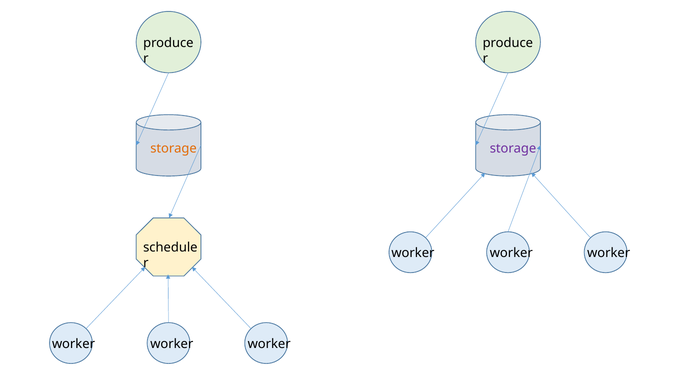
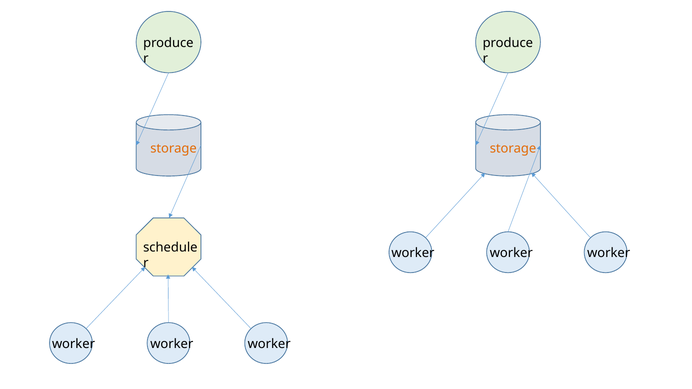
storage colour: purple -> orange (513, 149)
